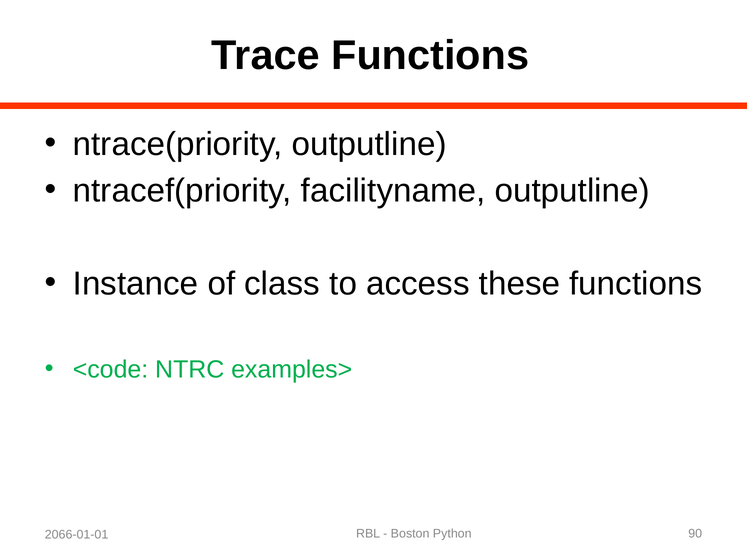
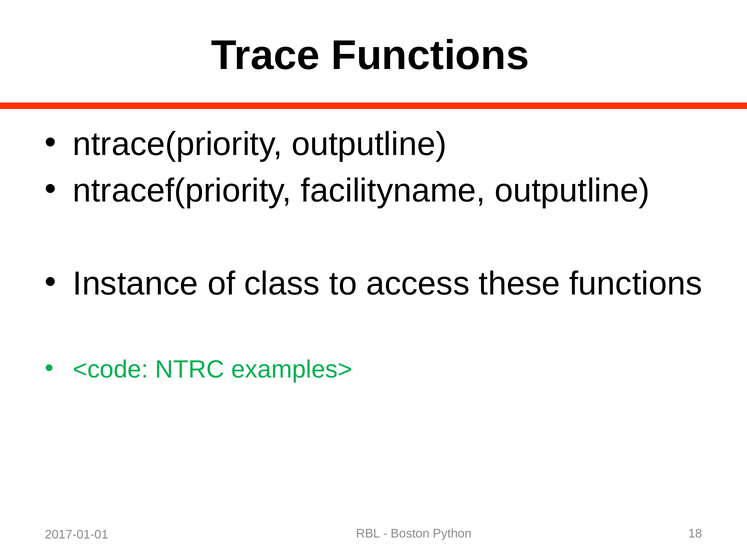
90: 90 -> 18 (695, 534)
2066-01-01: 2066-01-01 -> 2017-01-01 (77, 535)
